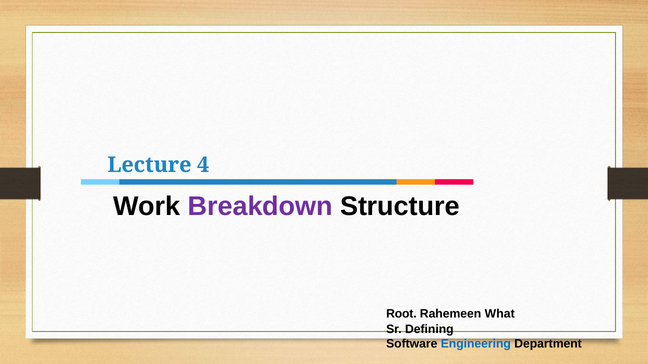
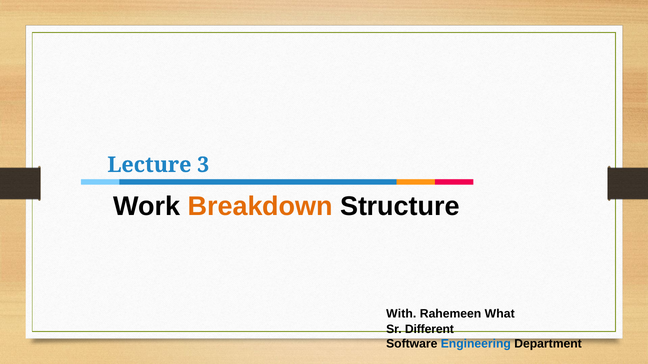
4: 4 -> 3 (203, 165)
Breakdown colour: purple -> orange (260, 207)
Root: Root -> With (401, 314)
Defining: Defining -> Different (429, 330)
